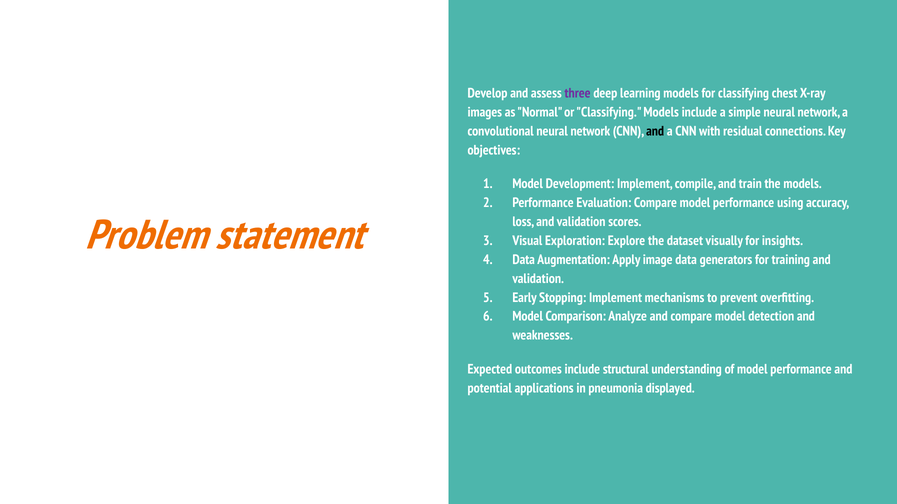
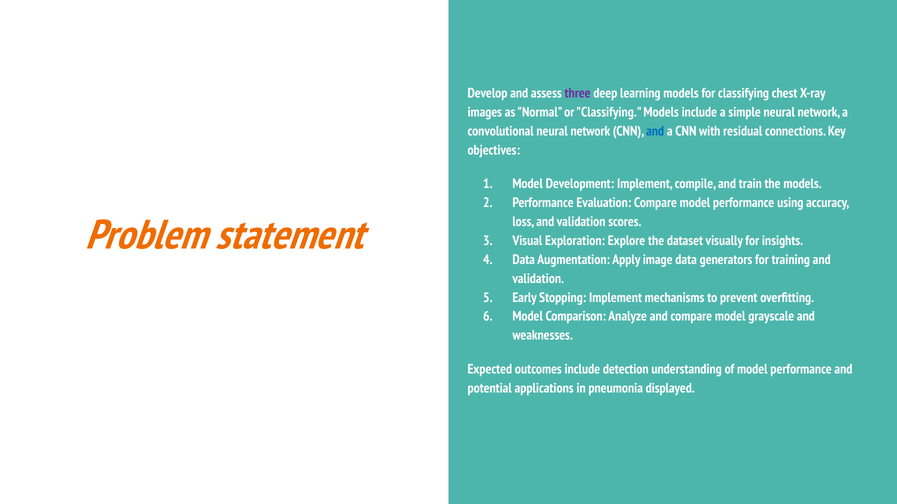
and colour: black -> blue (655, 131)
detection: detection -> grayscale (771, 317)
structural: structural -> detection (626, 370)
